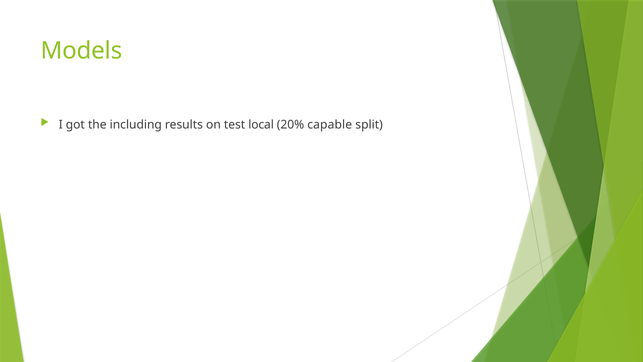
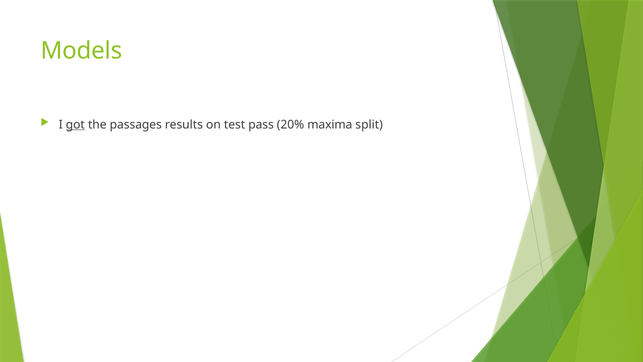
got underline: none -> present (75, 124)
including: including -> passages (136, 124)
local: local -> pass (261, 124)
capable: capable -> maxima (330, 124)
